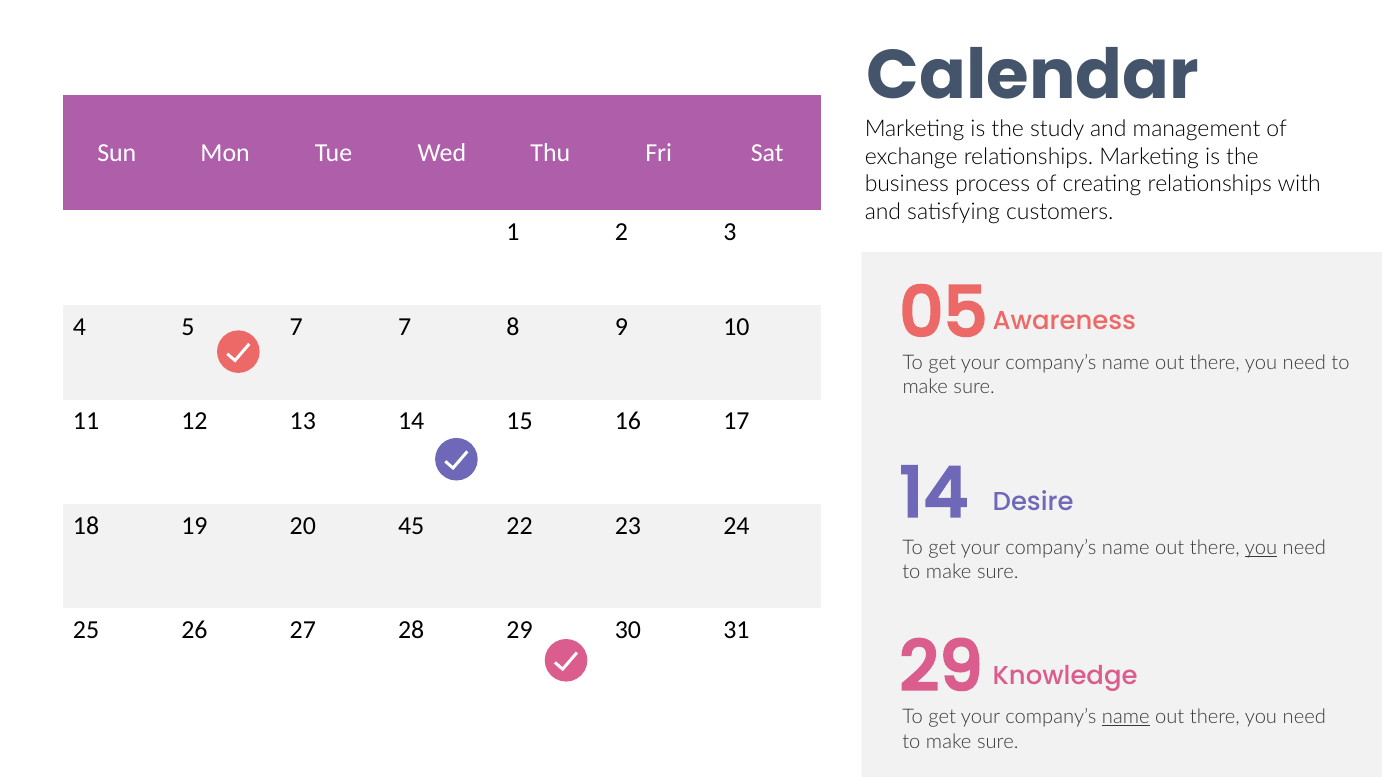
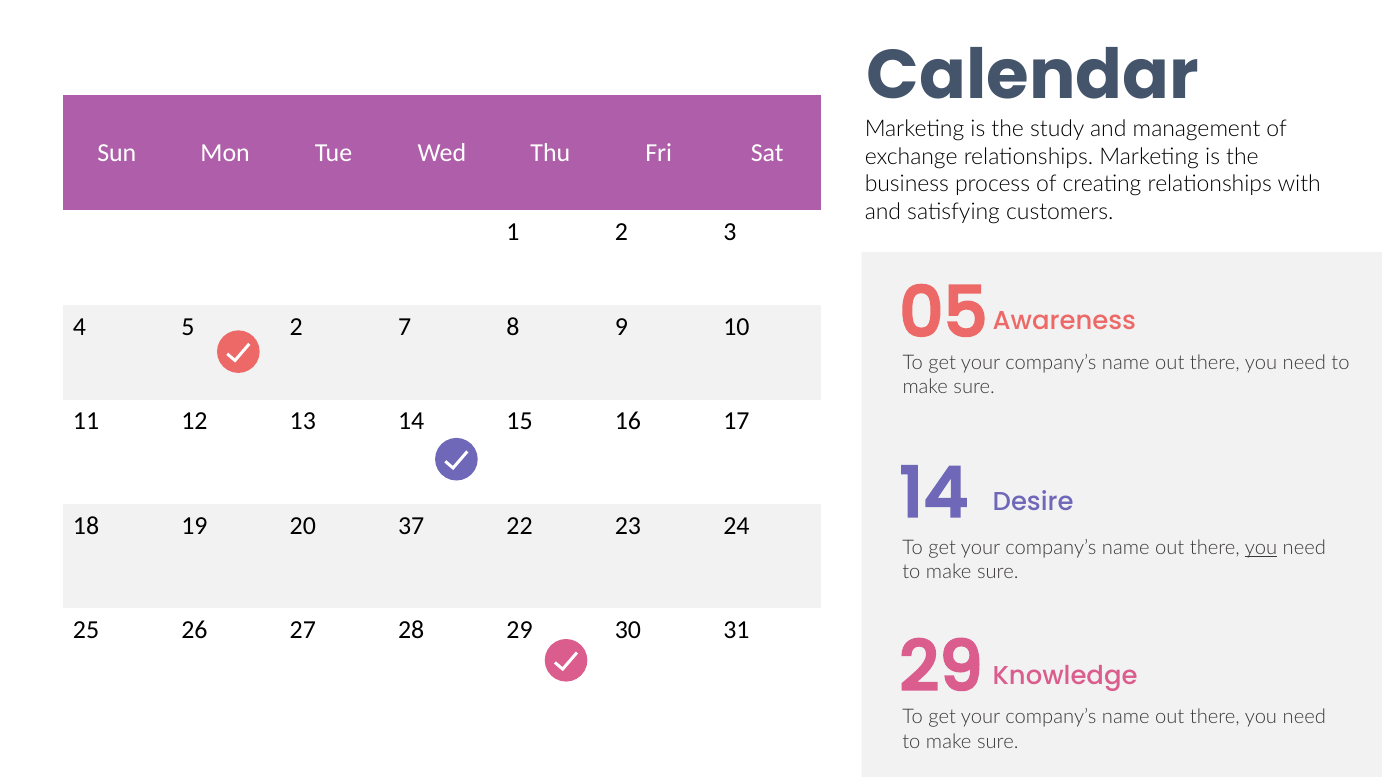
5 7: 7 -> 2 (296, 327)
45: 45 -> 37 (411, 526)
name underline: present -> none (1126, 718)
